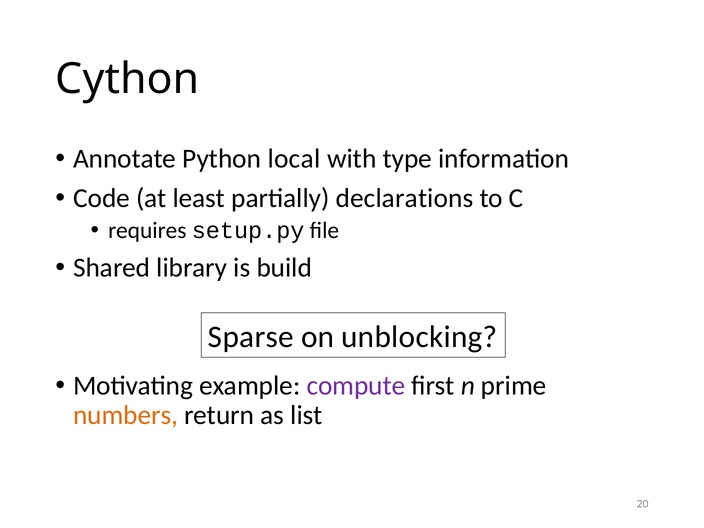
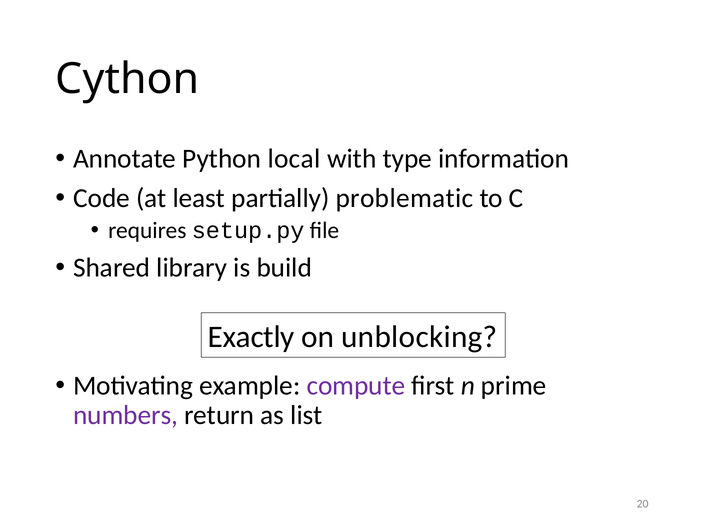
declarations: declarations -> problematic (404, 198)
Sparse: Sparse -> Exactly (251, 337)
numbers colour: orange -> purple (126, 415)
